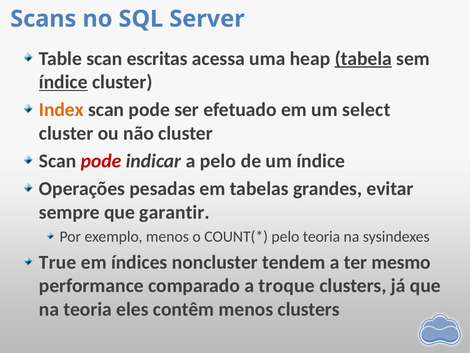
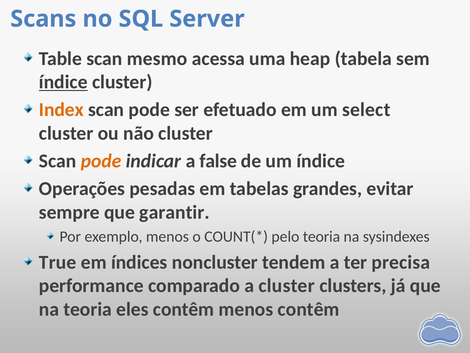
escritas: escritas -> mesmo (157, 58)
tabela underline: present -> none (363, 58)
pode colour: red -> orange (101, 161)
a pelo: pelo -> false (218, 161)
mesmo: mesmo -> precisa (401, 262)
a troque: troque -> cluster (287, 285)
menos clusters: clusters -> contêm (309, 309)
